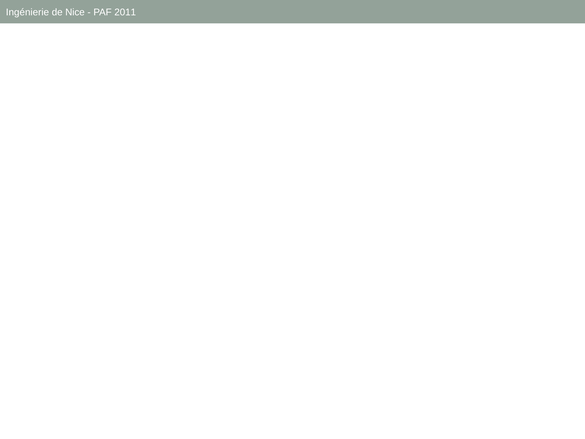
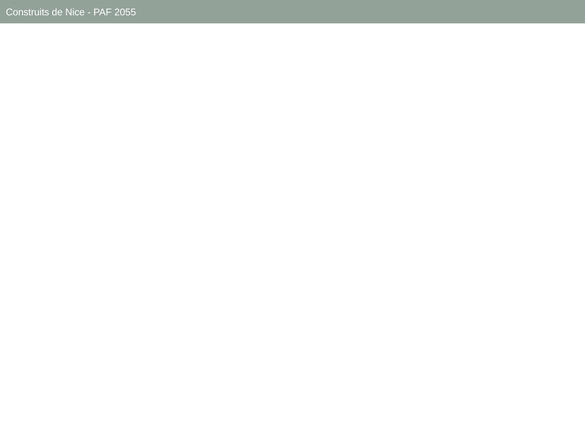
Ingénierie: Ingénierie -> Construits (28, 12)
2011: 2011 -> 2055 (125, 12)
